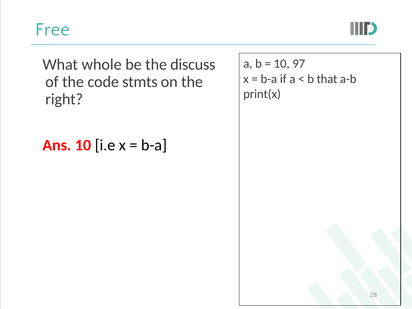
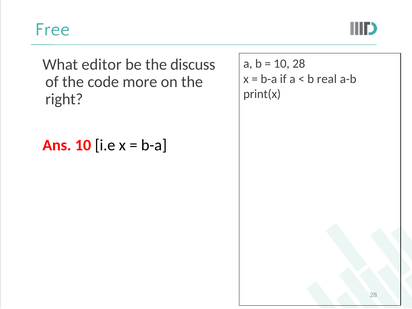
whole: whole -> editor (102, 65)
10 97: 97 -> 28 (299, 64)
that: that -> real (327, 79)
stmts: stmts -> more (140, 82)
